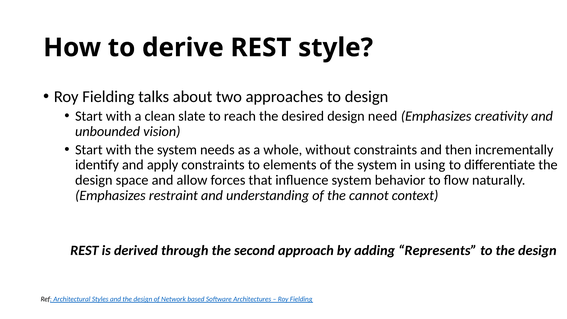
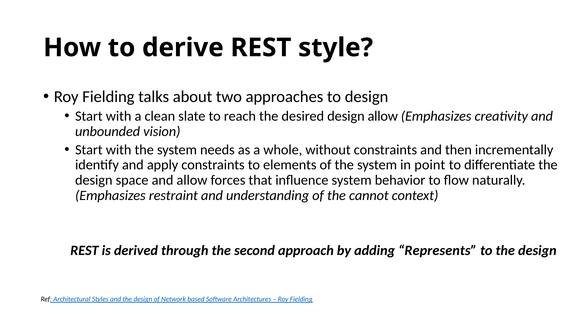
design need: need -> allow (383, 116)
using: using -> point (430, 165)
